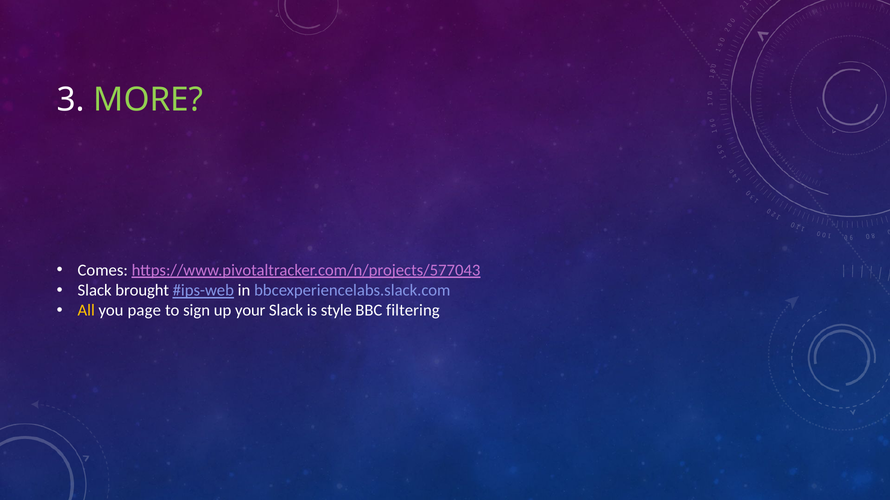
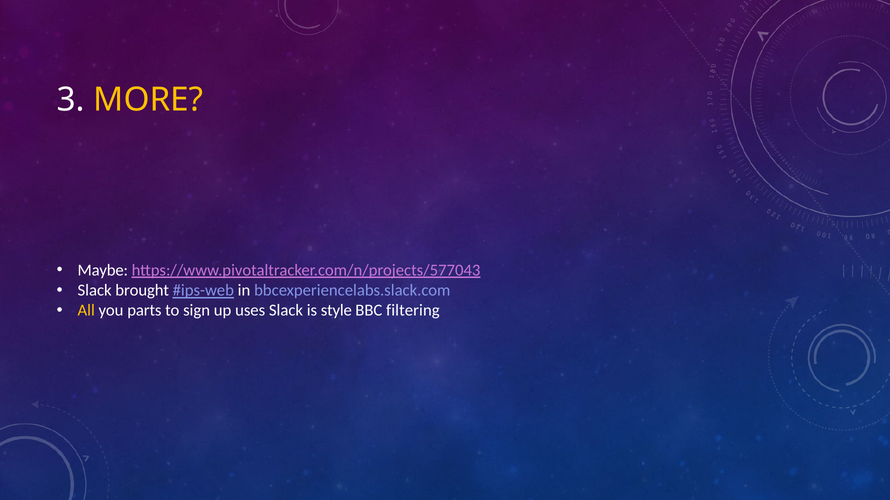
MORE colour: light green -> yellow (148, 100)
Comes: Comes -> Maybe (103, 270)
page: page -> parts (144, 311)
your: your -> uses (250, 311)
